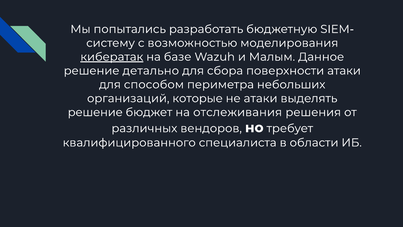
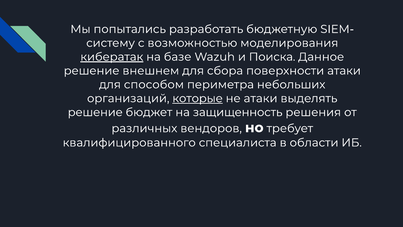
Малым: Малым -> Поиска (272, 57)
детально: детально -> внешнем (151, 71)
которые underline: none -> present (198, 98)
отслеживания: отслеживания -> защищенность (238, 112)
